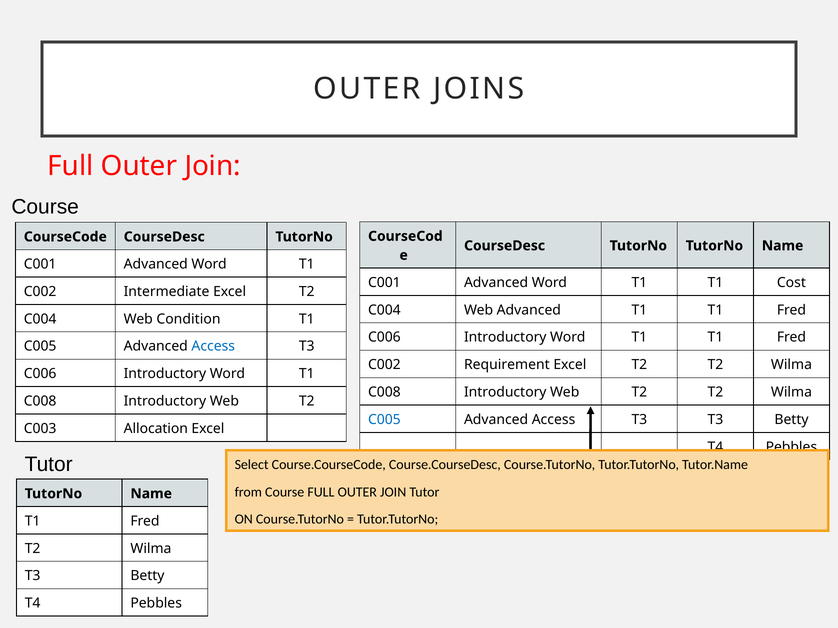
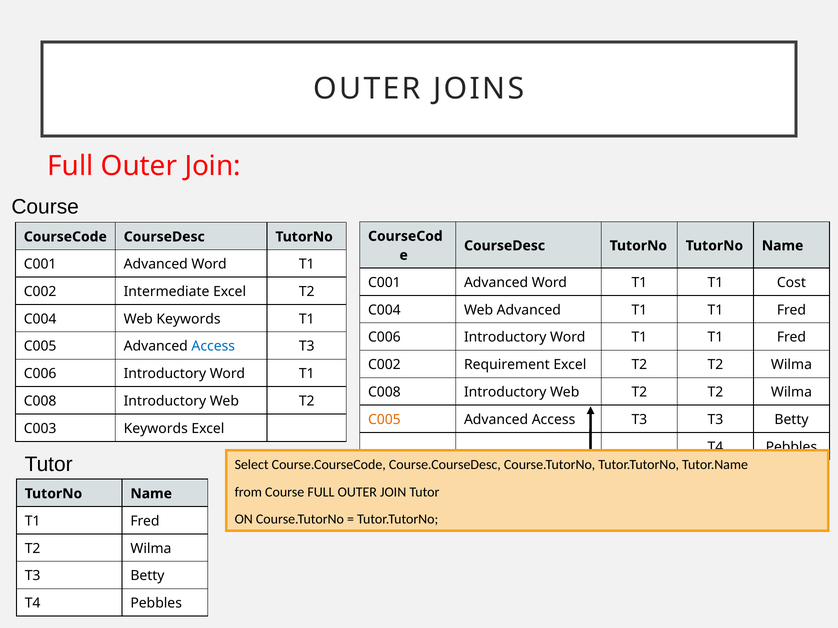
Web Condition: Condition -> Keywords (188, 319)
C005 colour: blue -> orange (384, 420)
C003 Allocation: Allocation -> Keywords (156, 429)
